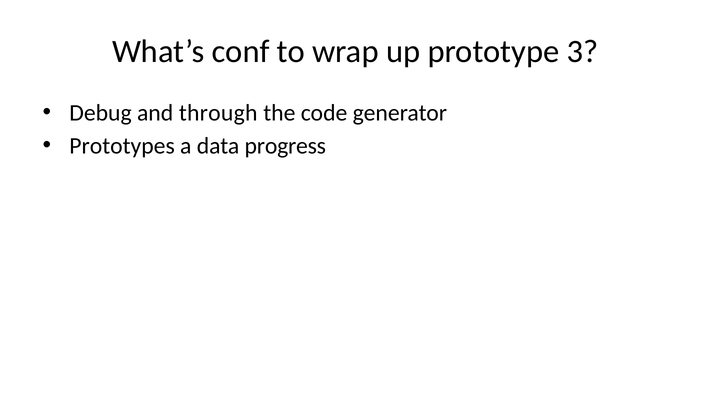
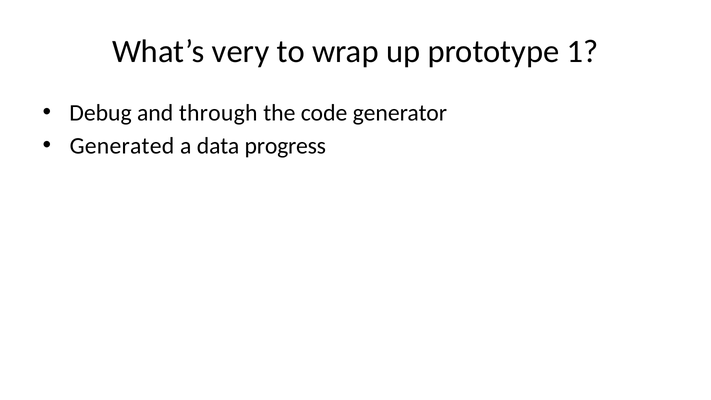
conf: conf -> very (240, 52)
3: 3 -> 1 (582, 52)
Prototypes: Prototypes -> Generated (122, 146)
